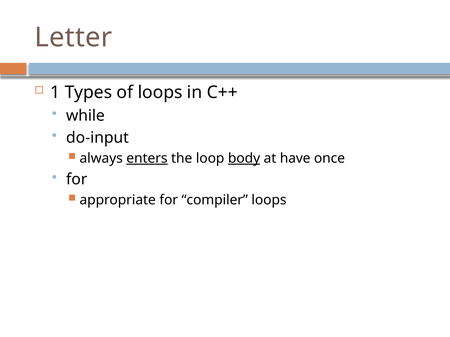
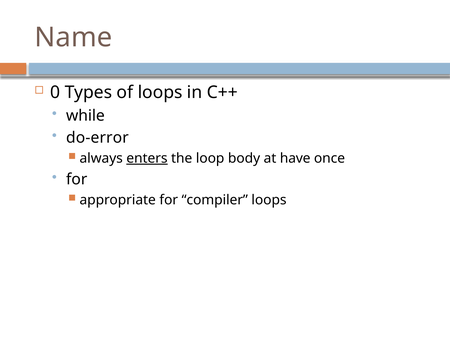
Letter: Letter -> Name (73, 38)
1: 1 -> 0 (55, 93)
do-input: do-input -> do-error (97, 138)
body underline: present -> none (244, 159)
